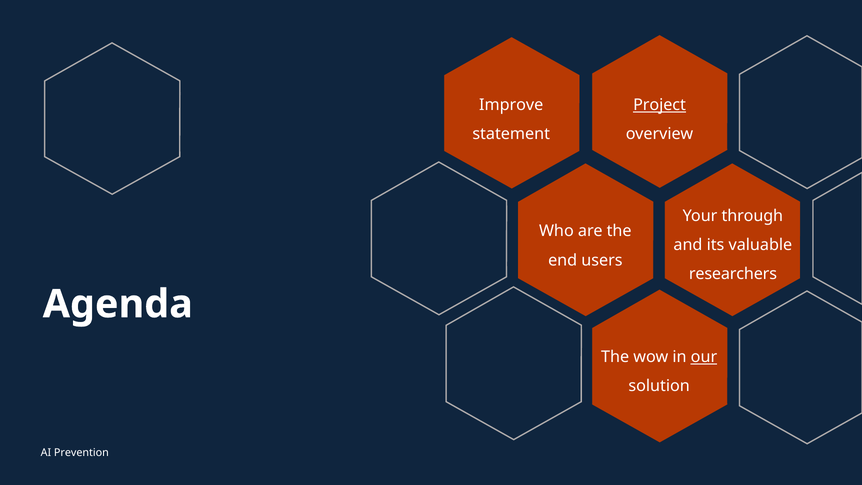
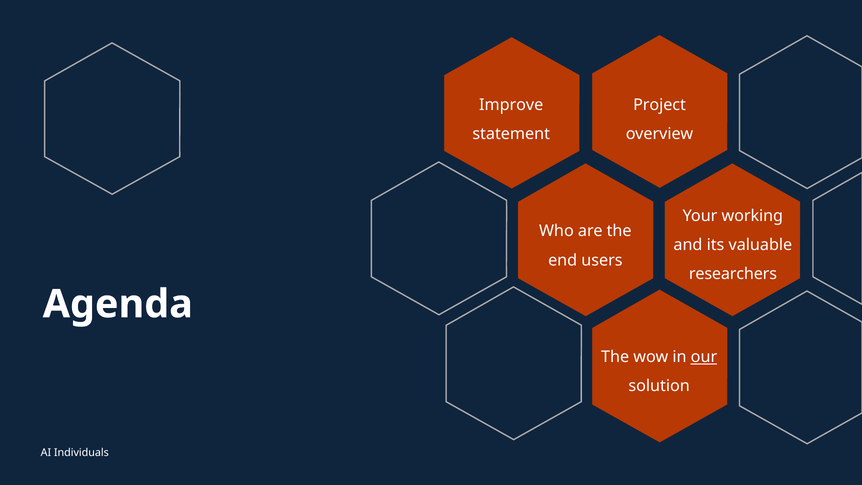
Project underline: present -> none (660, 105)
through: through -> working (752, 216)
Prevention: Prevention -> Individuals (81, 452)
